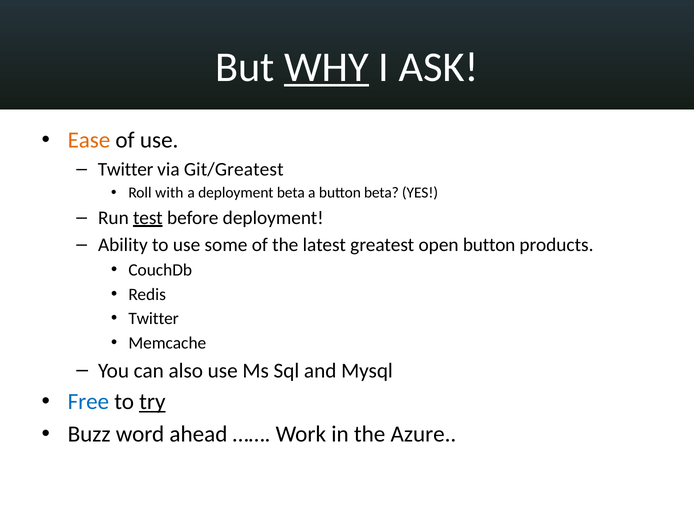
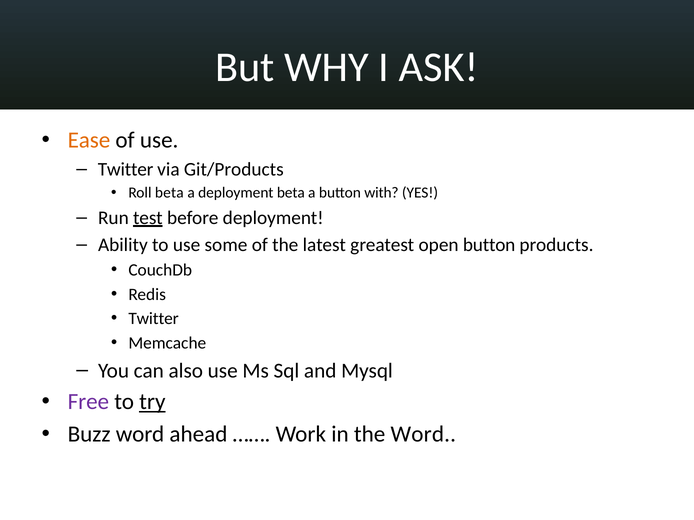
WHY underline: present -> none (327, 67)
Git/Greatest: Git/Greatest -> Git/Products (234, 169)
Roll with: with -> beta (169, 193)
button beta: beta -> with (381, 193)
Free colour: blue -> purple (88, 402)
the Azure: Azure -> Word (423, 435)
